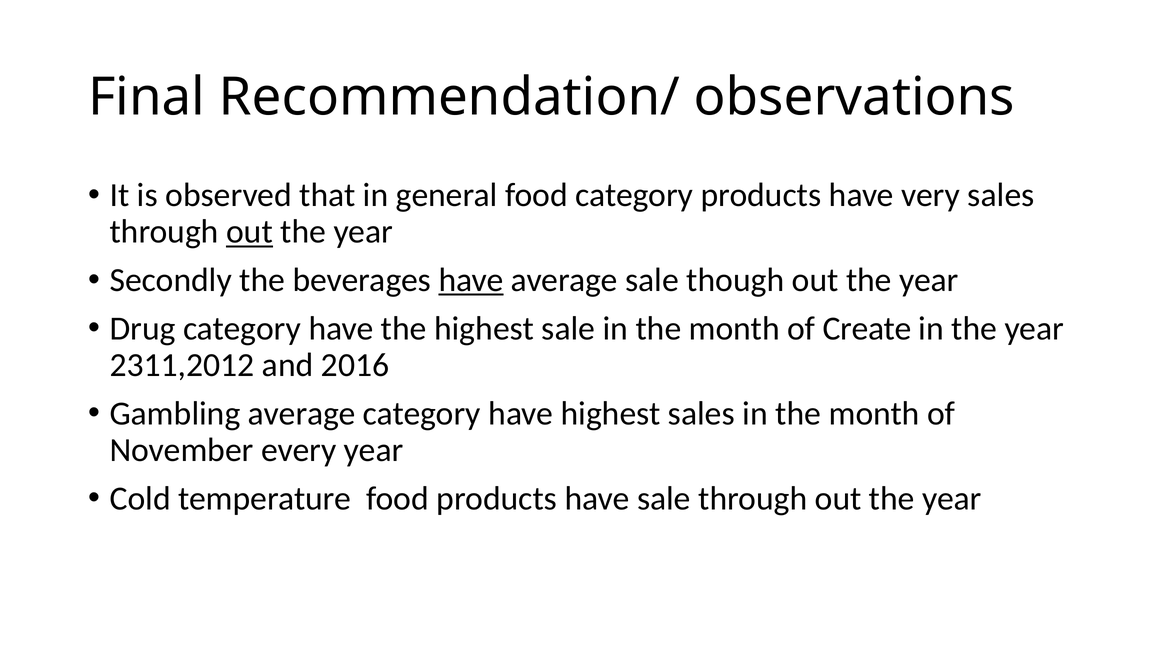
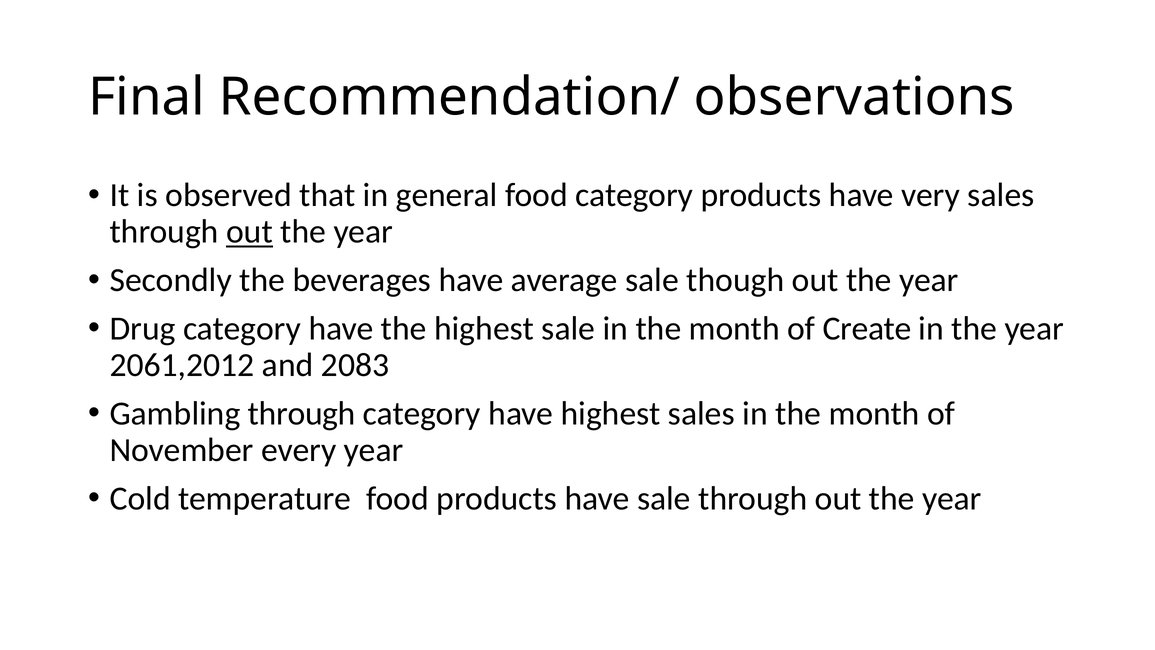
have underline: present -> none (471, 280)
2311,2012: 2311,2012 -> 2061,2012 (182, 365)
2016: 2016 -> 2083 (355, 365)
Gambling average: average -> through (302, 413)
